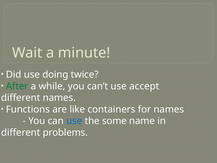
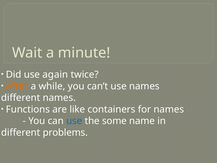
doing: doing -> again (55, 74)
After colour: green -> orange (17, 86)
use accept: accept -> names (144, 86)
